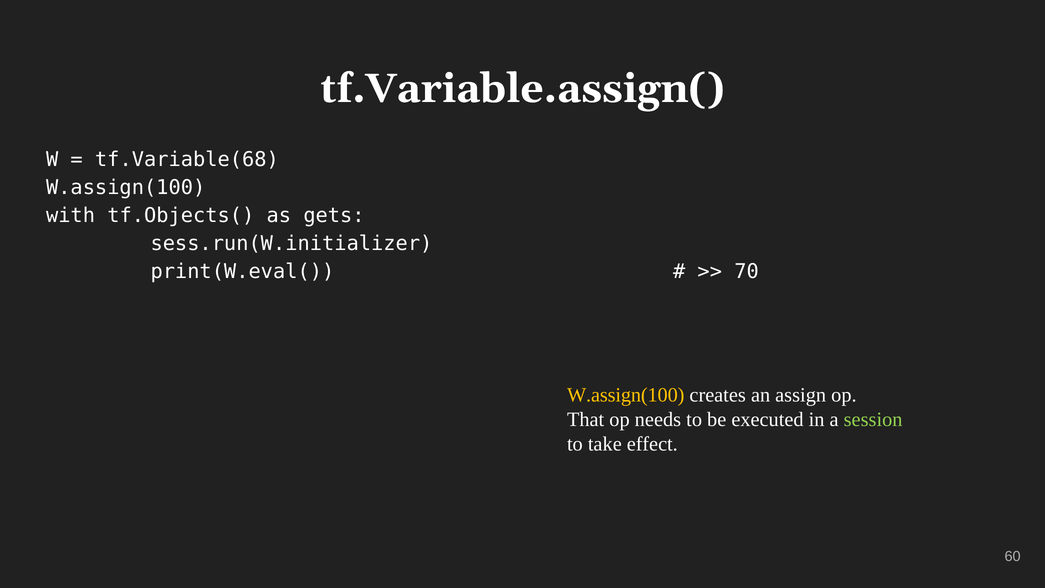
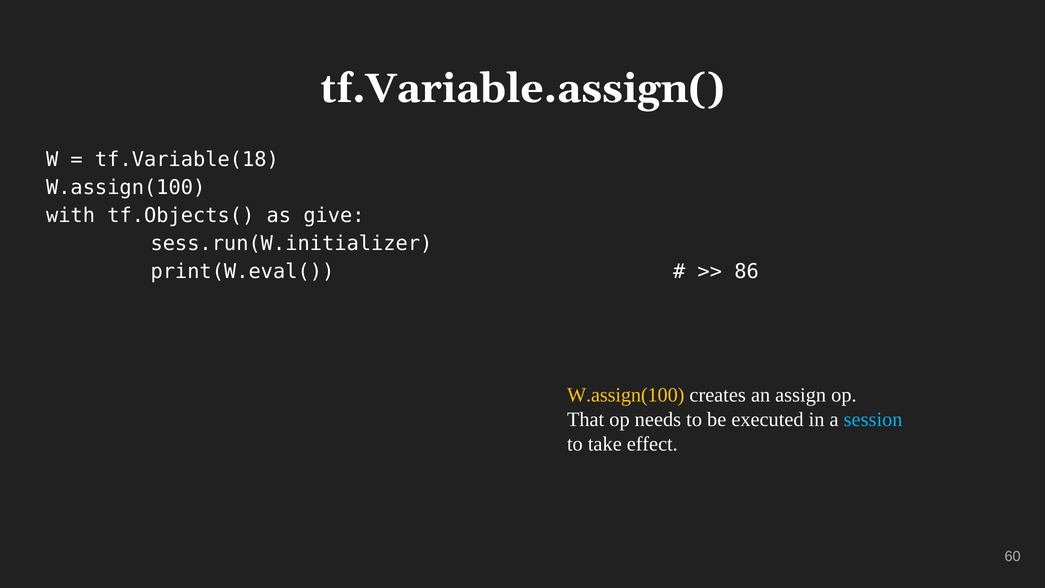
tf.Variable(68: tf.Variable(68 -> tf.Variable(18 (187, 159)
gets: gets -> give (334, 215)
70: 70 -> 86 (747, 271)
session colour: light green -> light blue (873, 420)
